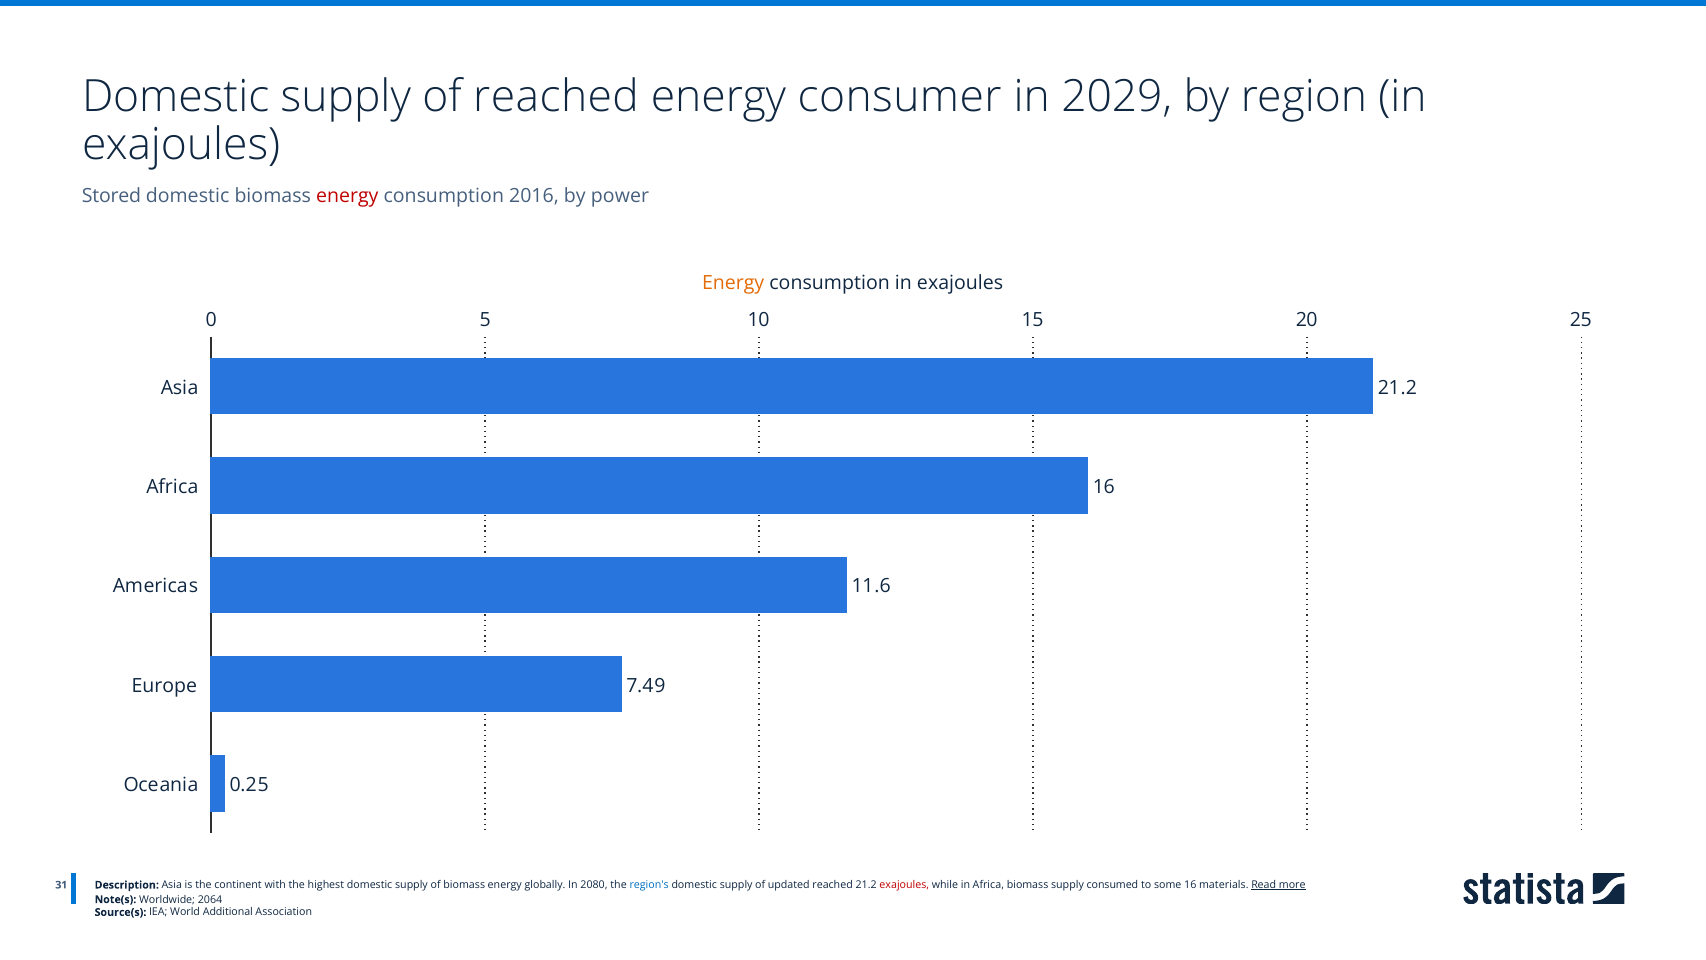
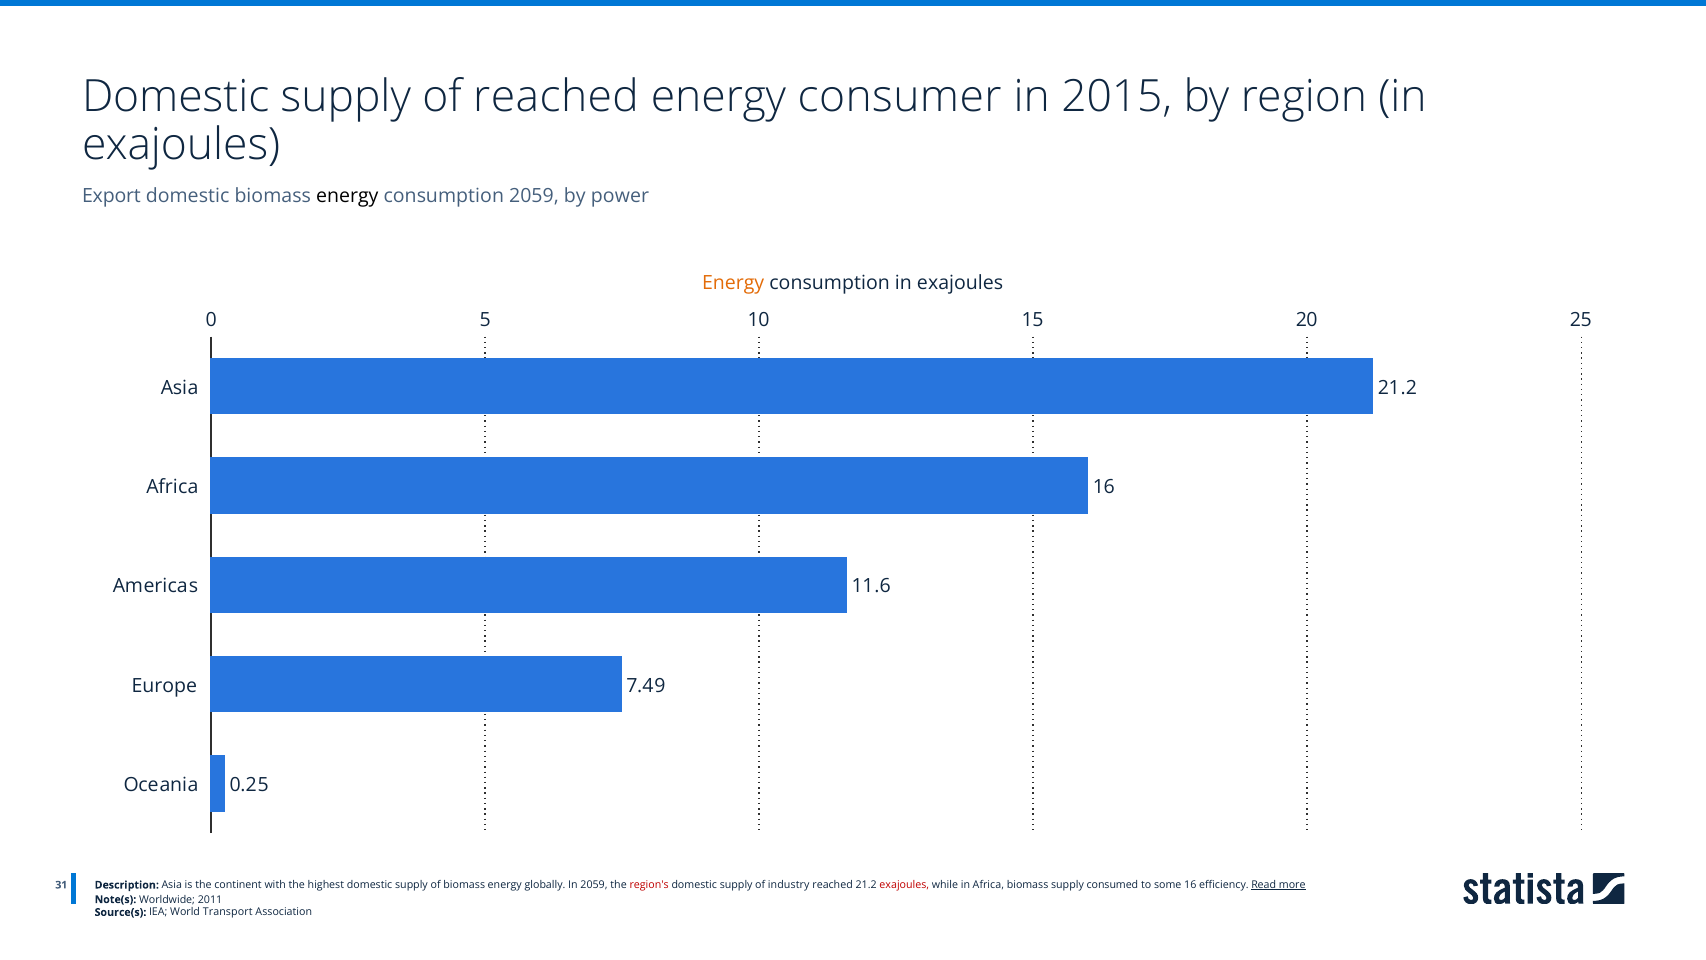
2029: 2029 -> 2015 (1117, 97)
Stored: Stored -> Export (111, 196)
energy colour: red -> black (347, 196)
consumption 2016: 2016 -> 2059 (534, 196)
In 2080: 2080 -> 2059 (594, 885)
region's colour: blue -> red (649, 885)
updated: updated -> industry (789, 885)
materials: materials -> efficiency (1224, 885)
2064: 2064 -> 2011 (210, 899)
Additional: Additional -> Transport (228, 912)
